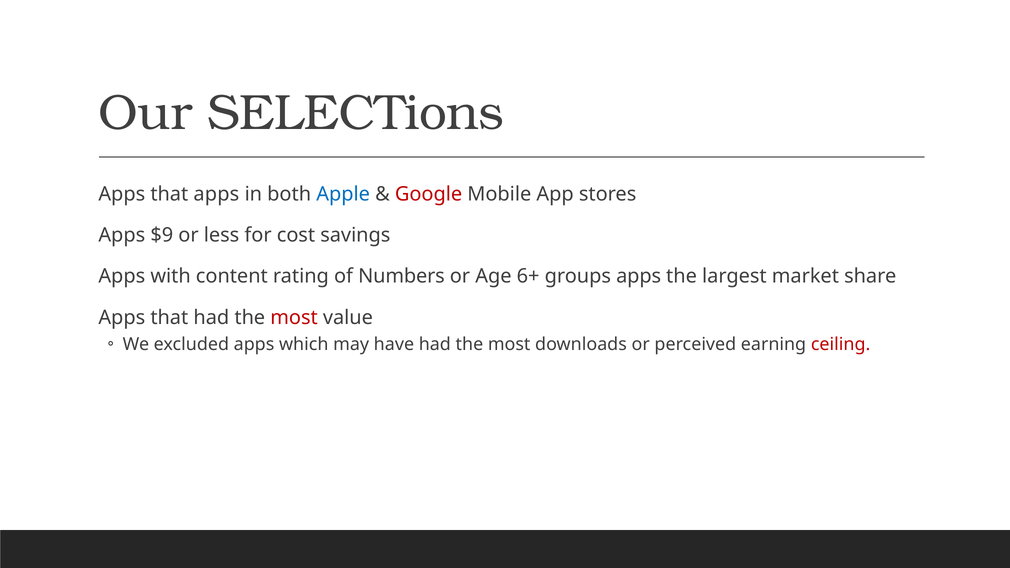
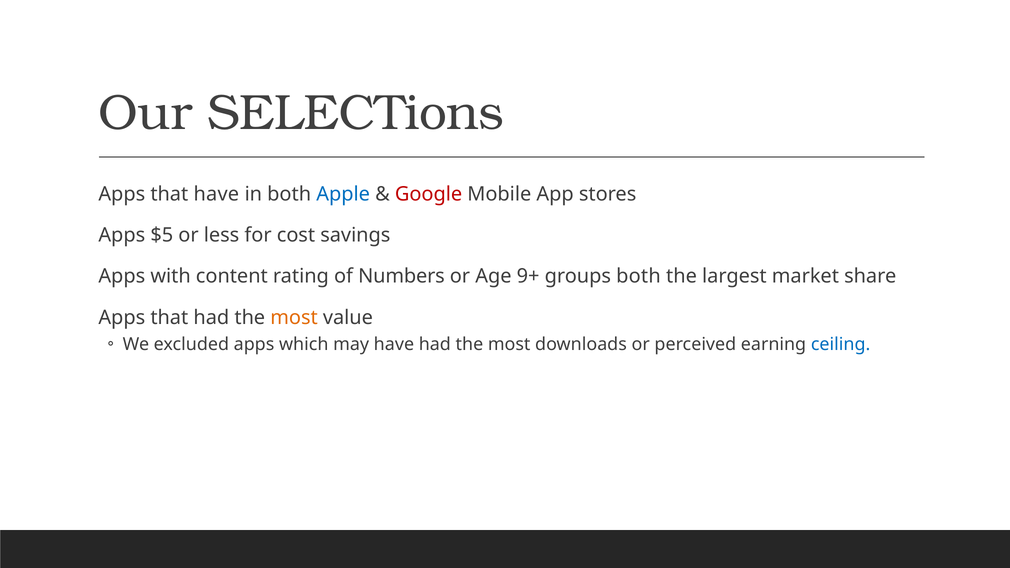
that apps: apps -> have (216, 194)
$9: $9 -> $5 (162, 235)
6+: 6+ -> 9+ (528, 276)
groups apps: apps -> both (638, 276)
most colour: red -> orange (294, 317)
ceiling colour: red -> blue (841, 344)
